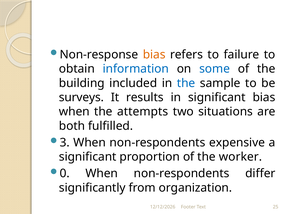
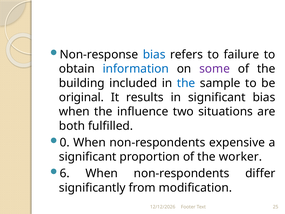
bias colour: orange -> blue (154, 54)
some colour: blue -> purple (215, 69)
surveys: surveys -> original (81, 97)
attempts: attempts -> influence (143, 111)
3: 3 -> 0 (65, 142)
0: 0 -> 6 (65, 173)
organization: organization -> modification (195, 187)
